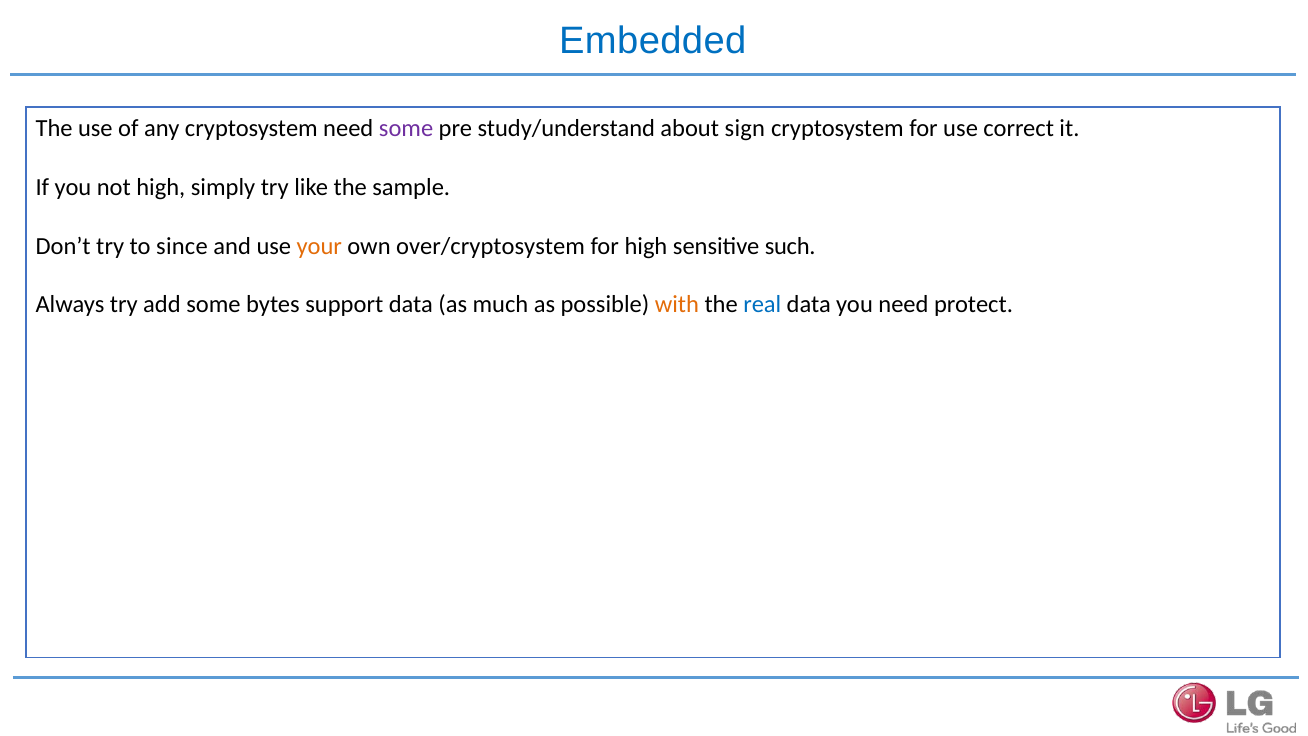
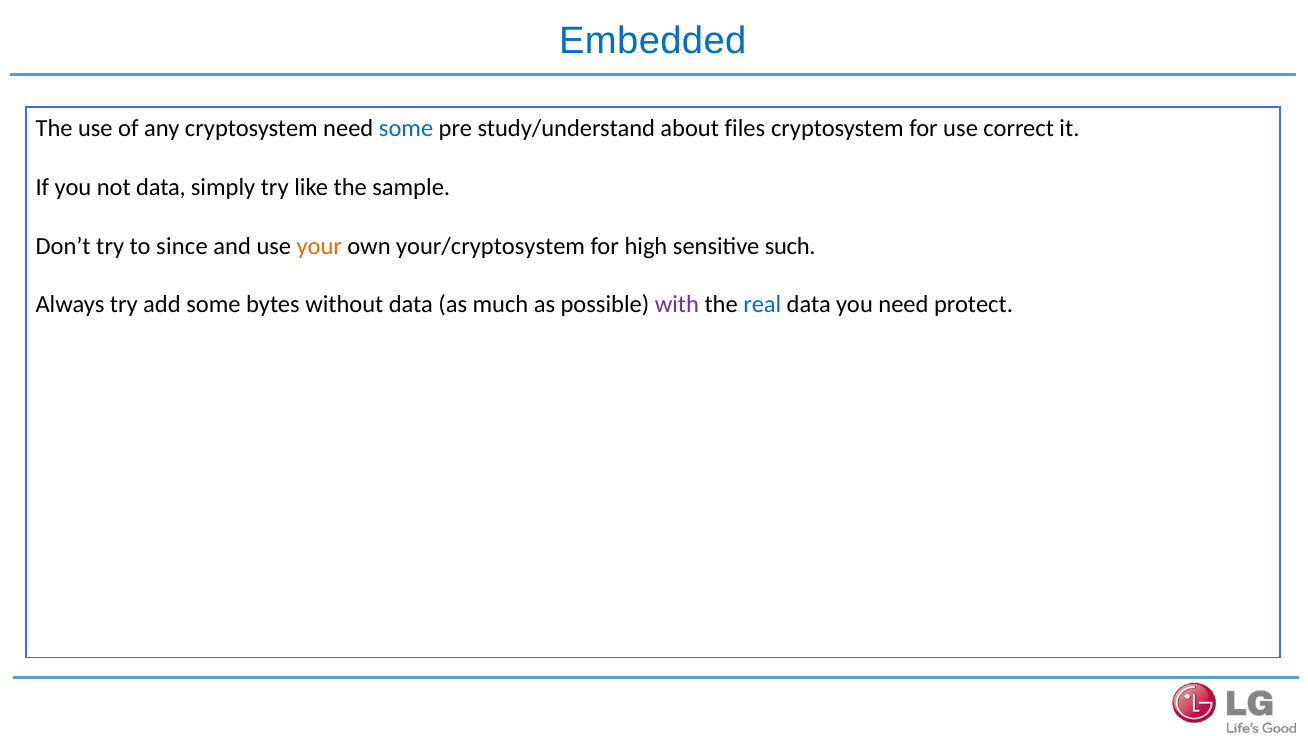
some colour: purple -> blue (406, 128)
sign: sign -> files (745, 128)
not high: high -> data (161, 187)
over/cryptosystem: over/cryptosystem -> your/cryptosystem (491, 246)
support: support -> without (344, 305)
with colour: orange -> purple (677, 305)
